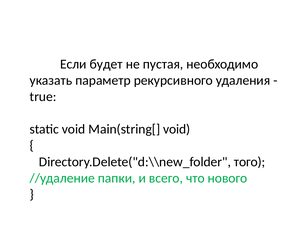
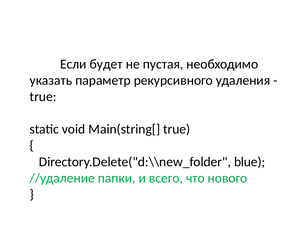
Main(string[ void: void -> true (177, 129)
того: того -> blue (250, 162)
